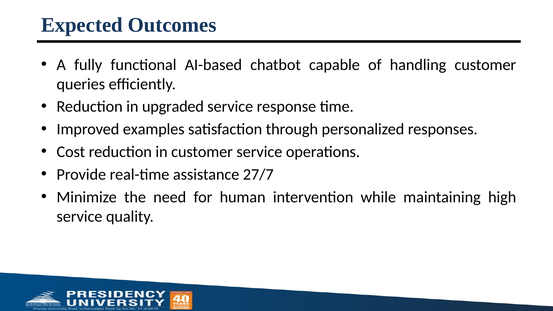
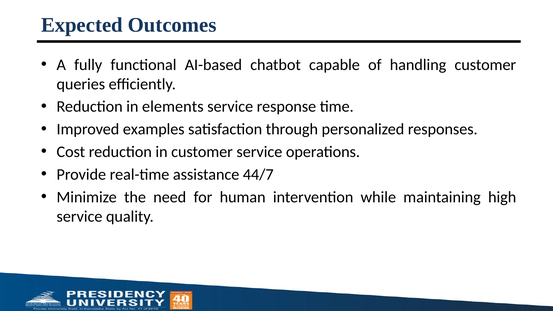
upgraded: upgraded -> elements (173, 107)
27/7: 27/7 -> 44/7 (258, 174)
